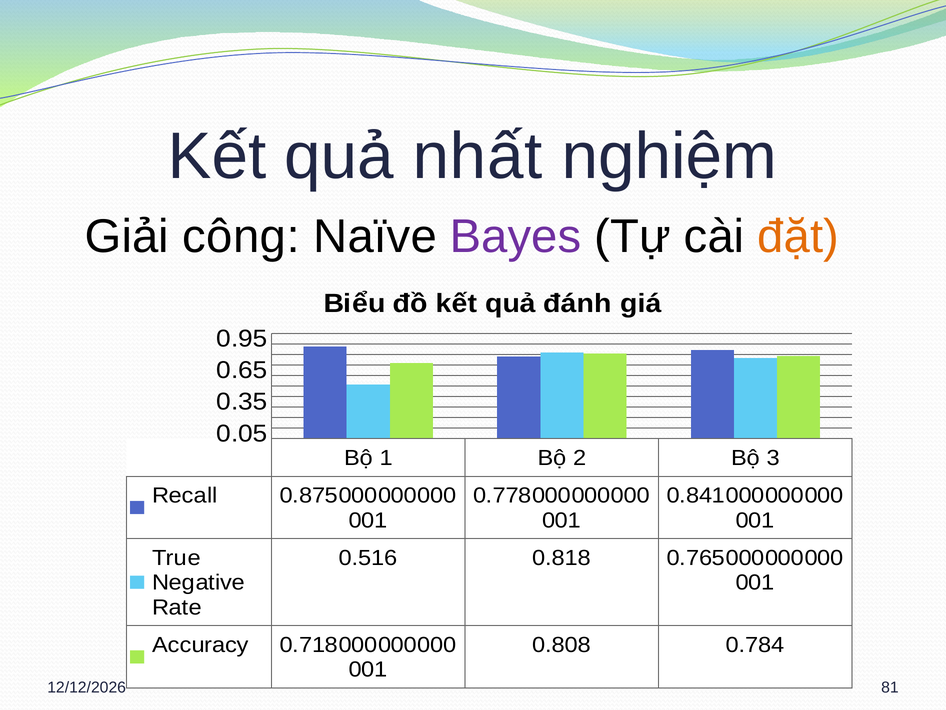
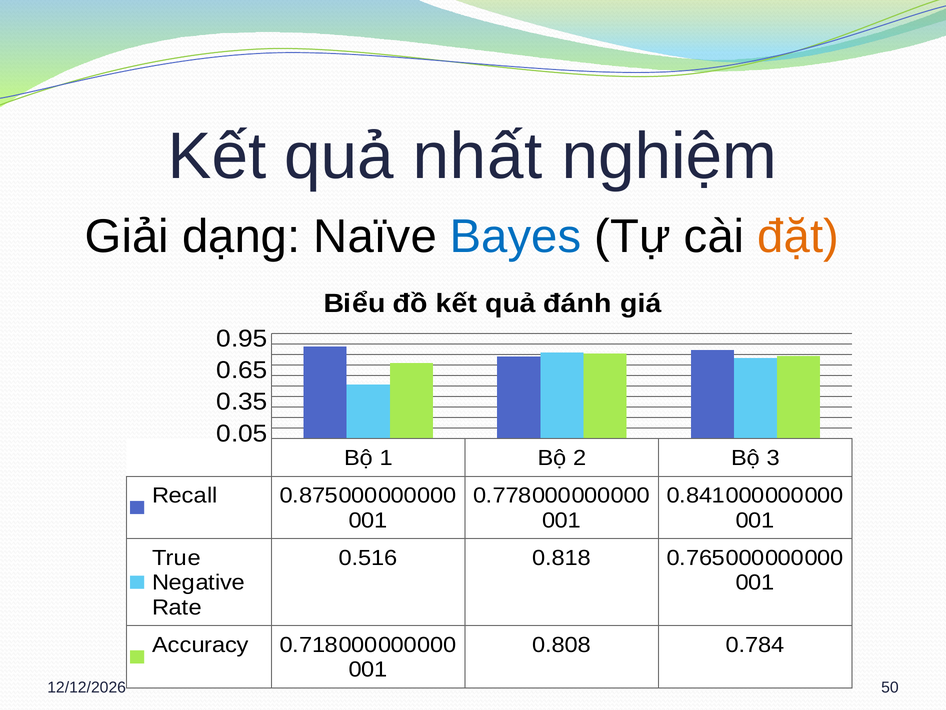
công: công -> dạng (241, 237)
Bayes colour: purple -> blue (516, 237)
81: 81 -> 50 (890, 687)
